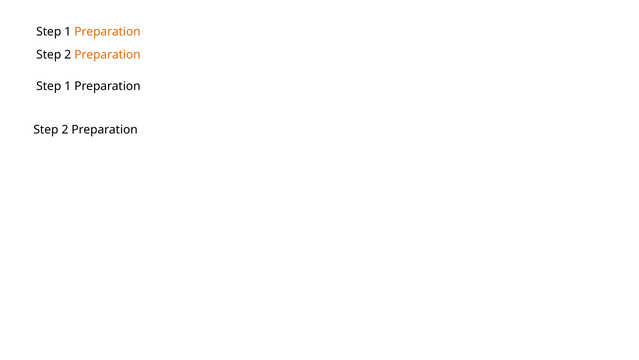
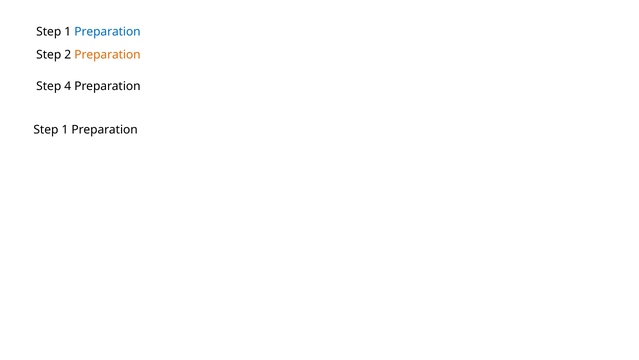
Preparation colour: orange -> blue (107, 32)
1: 1 -> 4 (68, 86)
2: 2 -> 1 (65, 129)
